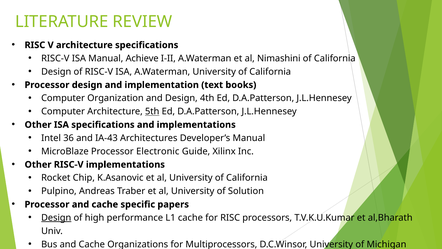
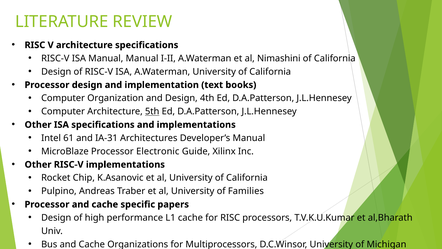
Manual Achieve: Achieve -> Manual (142, 58)
36: 36 -> 61 (69, 138)
IA-43: IA-43 -> IA-31 (106, 138)
Solution: Solution -> Families (246, 191)
Design underline: present -> none (56, 217)
